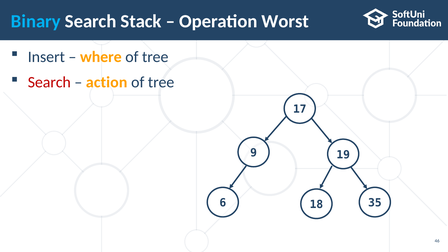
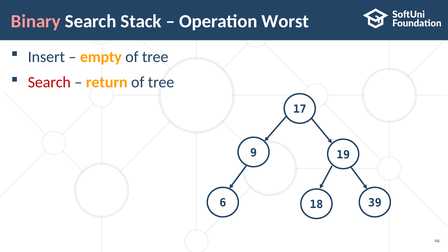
Binary colour: light blue -> pink (36, 21)
where: where -> empty (101, 57)
action: action -> return (107, 82)
35: 35 -> 39 (375, 203)
